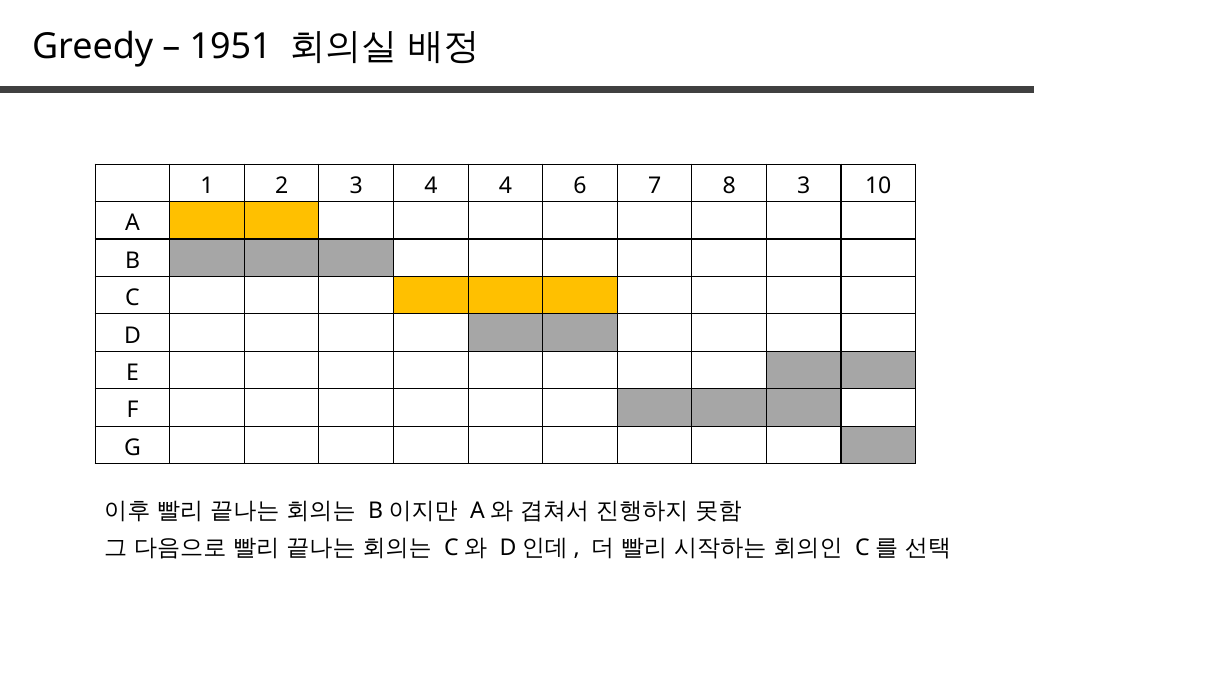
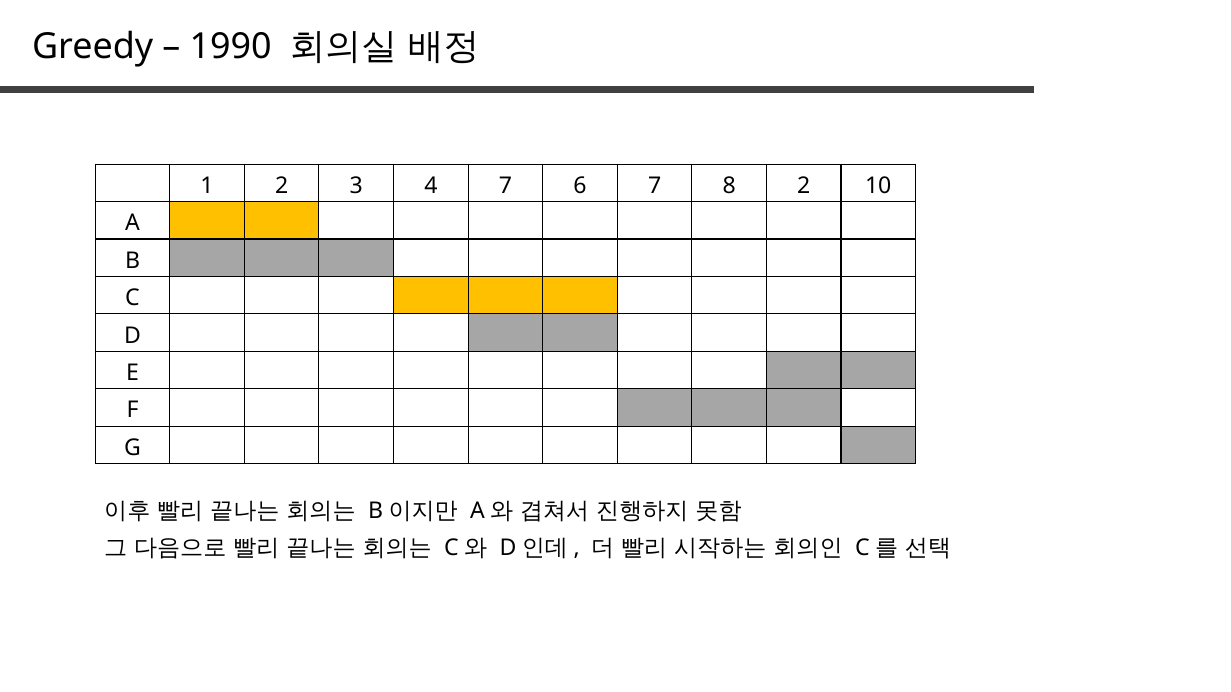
1951: 1951 -> 1990 (231, 46)
4 4: 4 -> 7 (505, 186)
8 3: 3 -> 2 (804, 186)
